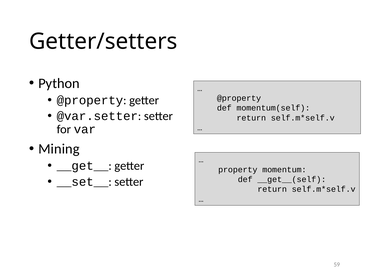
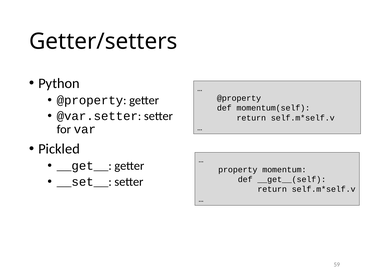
Mining: Mining -> Pickled (59, 149)
